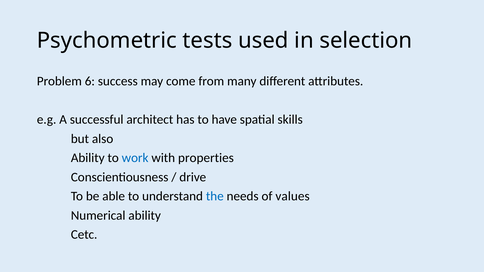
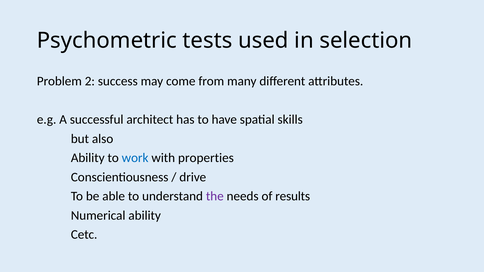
6: 6 -> 2 (90, 81)
the colour: blue -> purple (215, 196)
values: values -> results (293, 196)
